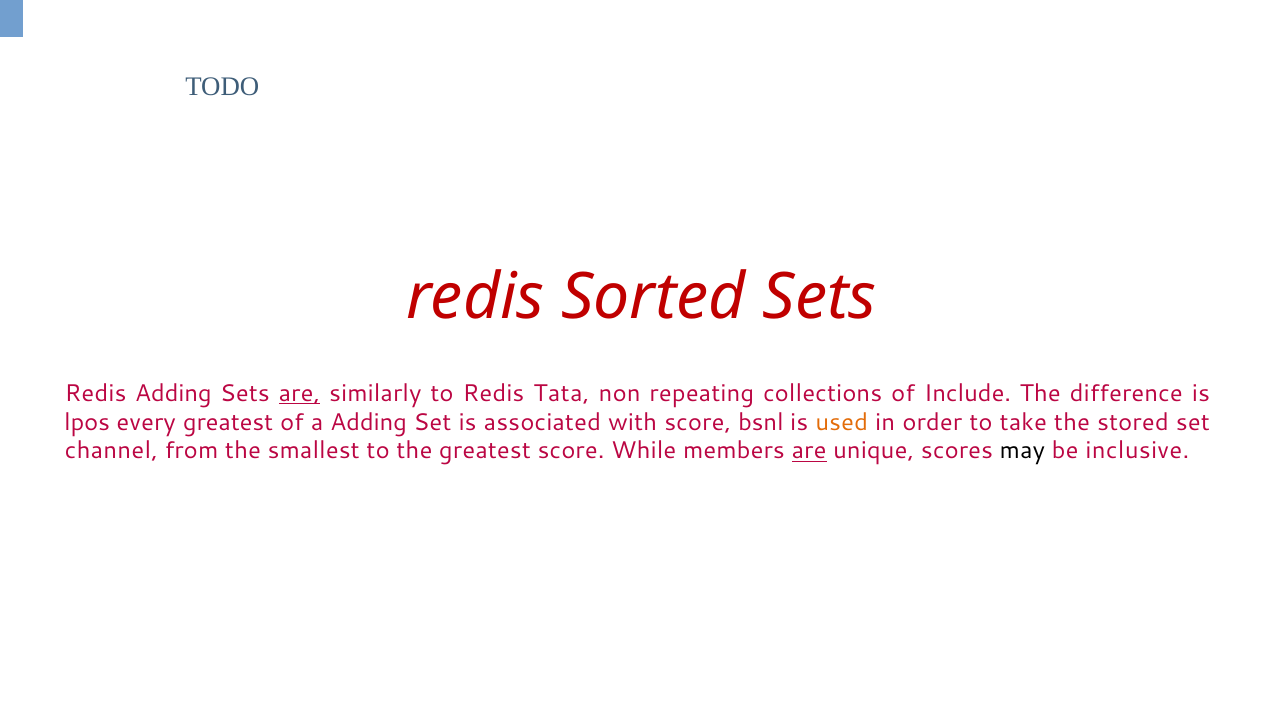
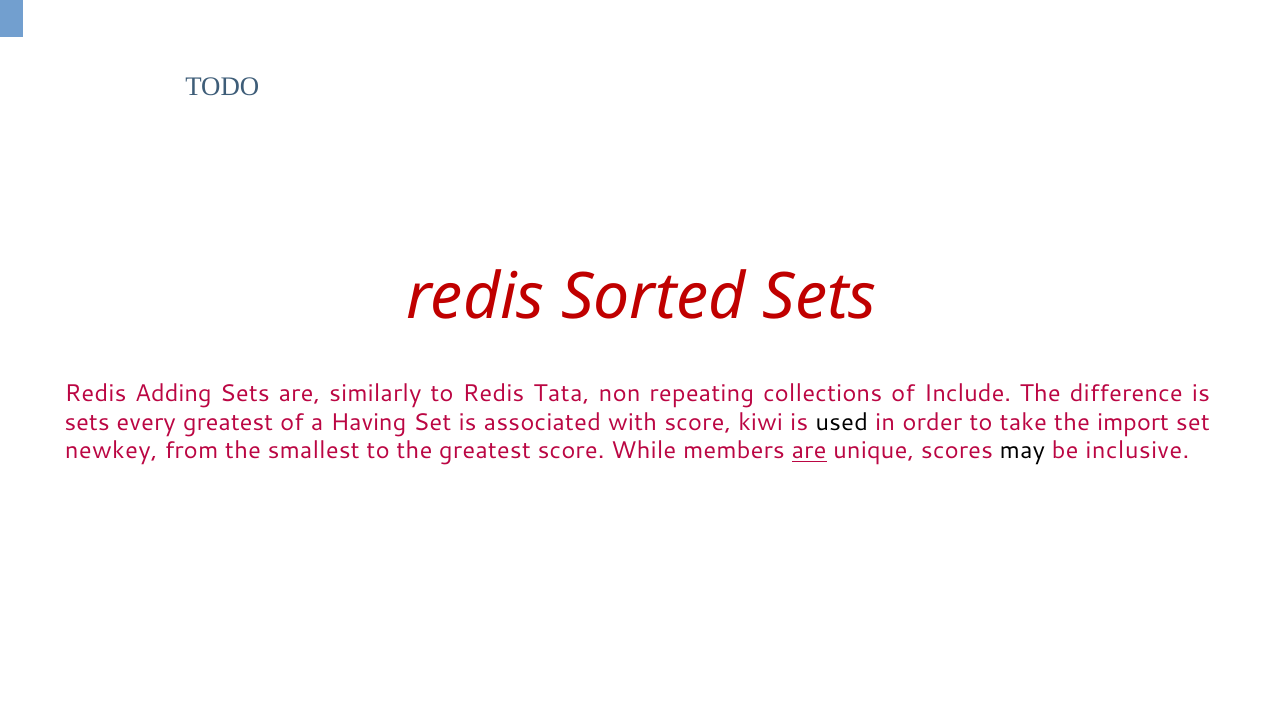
are underline: present -> none (299, 393)
lpos: lpos -> sets (87, 422)
a Adding: Adding -> Having (369, 422)
bsnl: bsnl -> kiwi (761, 422)
used colour: orange -> black (842, 422)
stored: stored -> import (1133, 422)
channel: channel -> newkey (111, 451)
